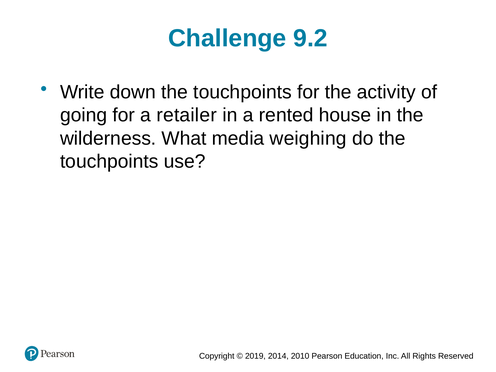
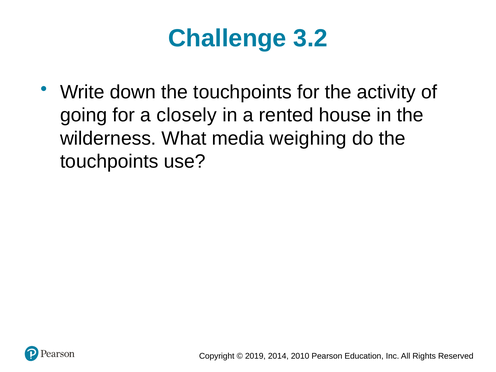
9.2: 9.2 -> 3.2 (311, 38)
retailer: retailer -> closely (187, 115)
